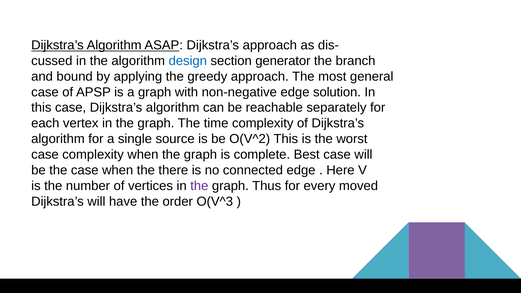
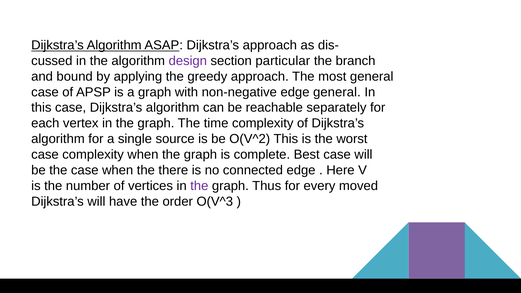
design colour: blue -> purple (188, 61)
generator: generator -> particular (283, 61)
edge solution: solution -> general (337, 92)
